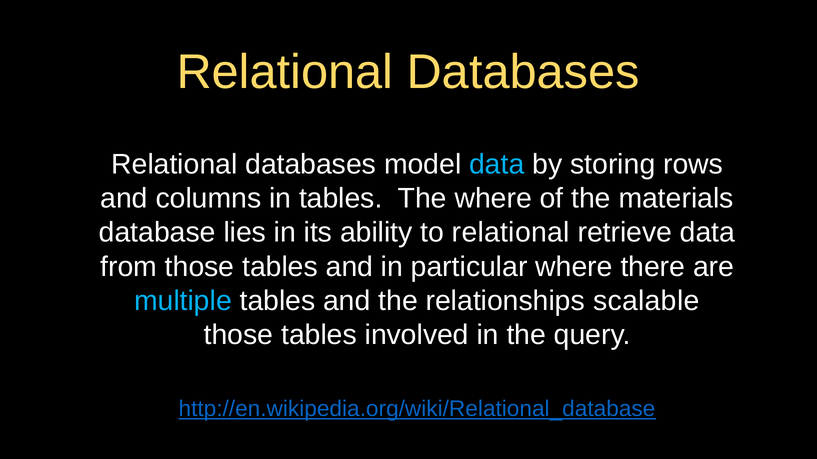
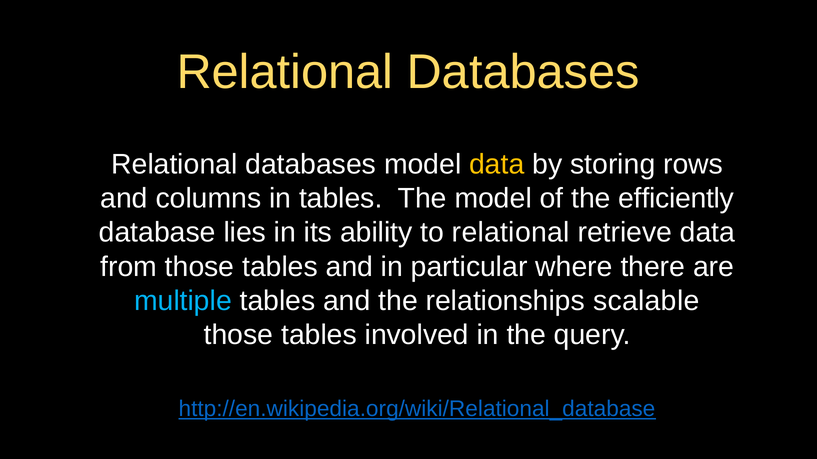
data colour: light blue -> yellow (497, 165)
The where: where -> model (493, 199)
materials: materials -> efficiently (676, 199)
